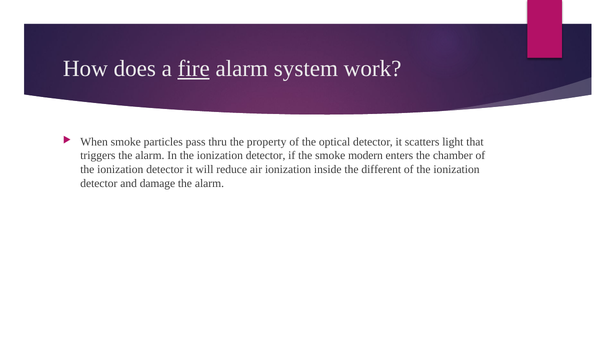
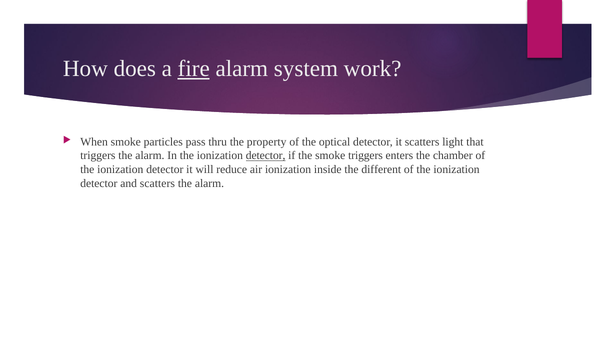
detector underline: none -> present (266, 155)
smoke modern: modern -> triggers (365, 155)
and damage: damage -> scatters (157, 183)
